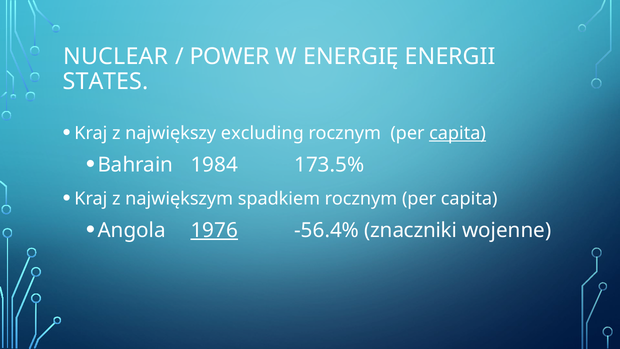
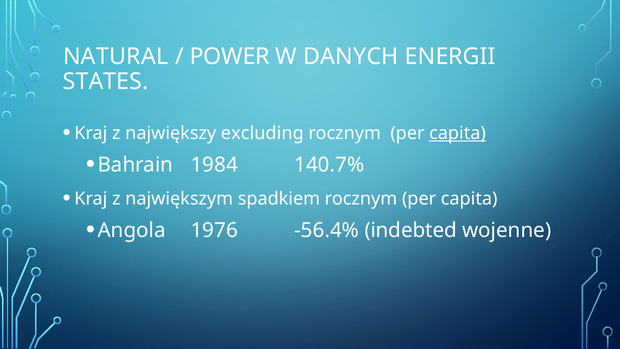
NUCLEAR: NUCLEAR -> NATURAL (116, 56)
ENERGIĘ: ENERGIĘ -> DANYCH (351, 56)
173.5%: 173.5% -> 140.7% (329, 165)
1976 underline: present -> none (214, 230)
znaczniki: znaczniki -> indebted (411, 230)
